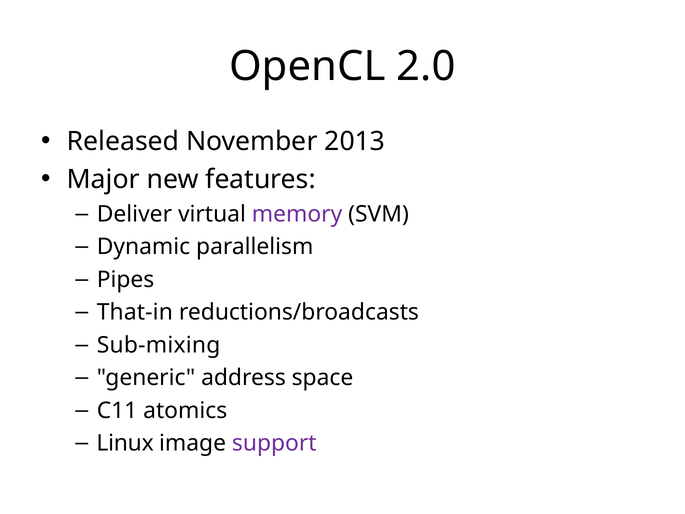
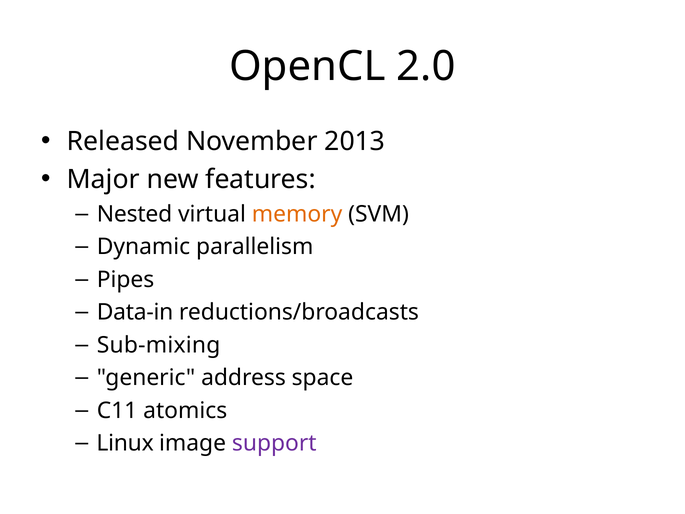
Deliver: Deliver -> Nested (135, 214)
memory colour: purple -> orange (297, 214)
That-in: That-in -> Data-in (135, 312)
